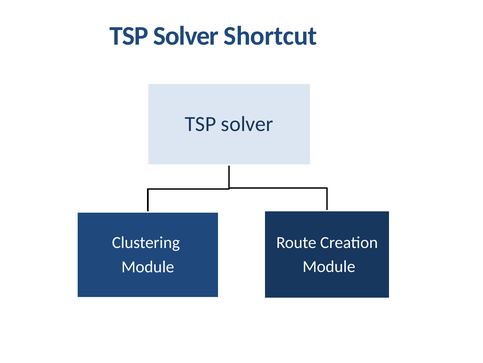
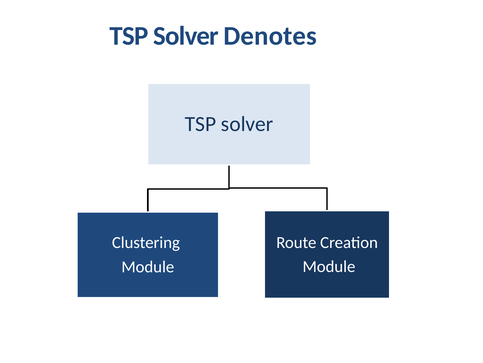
Shortcut: Shortcut -> Denotes (270, 36)
